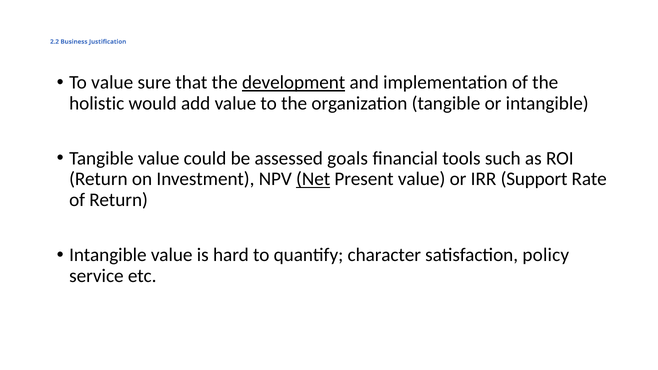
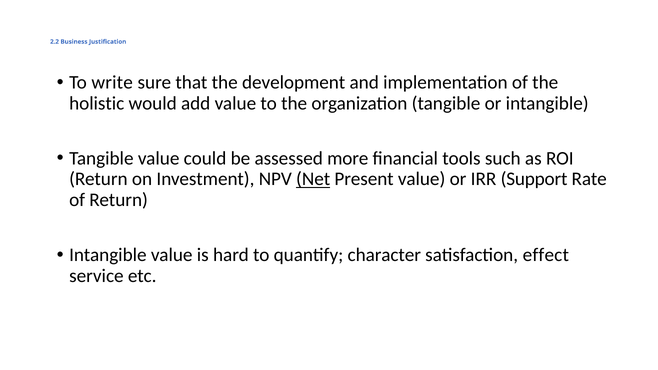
To value: value -> write (112, 83)
development underline: present -> none (294, 83)
goals: goals -> more (348, 158)
policy: policy -> effect (546, 255)
